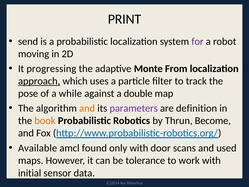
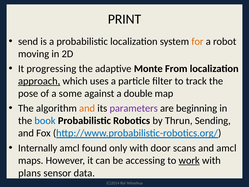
for colour: purple -> orange (197, 41)
while: while -> some (70, 93)
definition: definition -> beginning (197, 108)
book colour: orange -> blue (45, 121)
Become: Become -> Sending (213, 121)
Available: Available -> Internally (38, 148)
and used: used -> amcl (226, 148)
tolerance: tolerance -> accessing (145, 160)
work underline: none -> present (189, 160)
initial: initial -> plans (30, 173)
